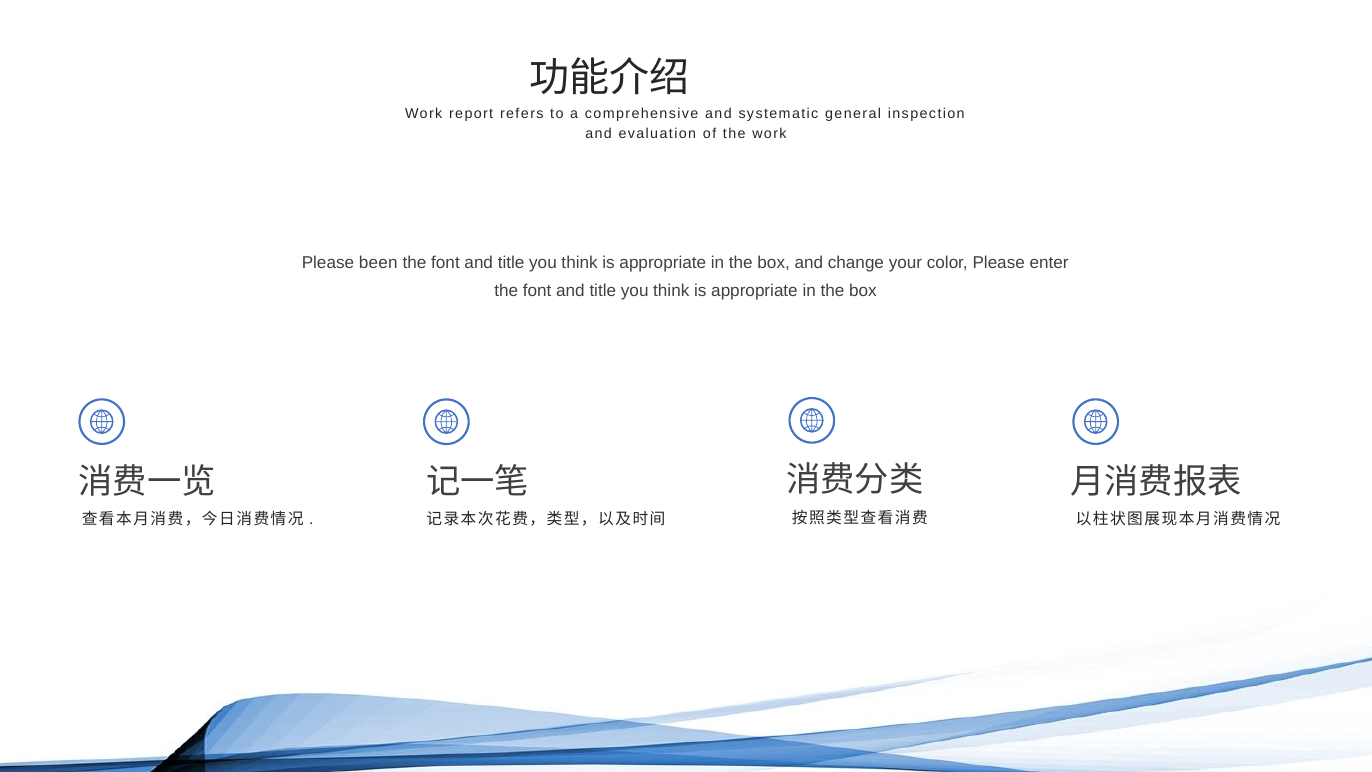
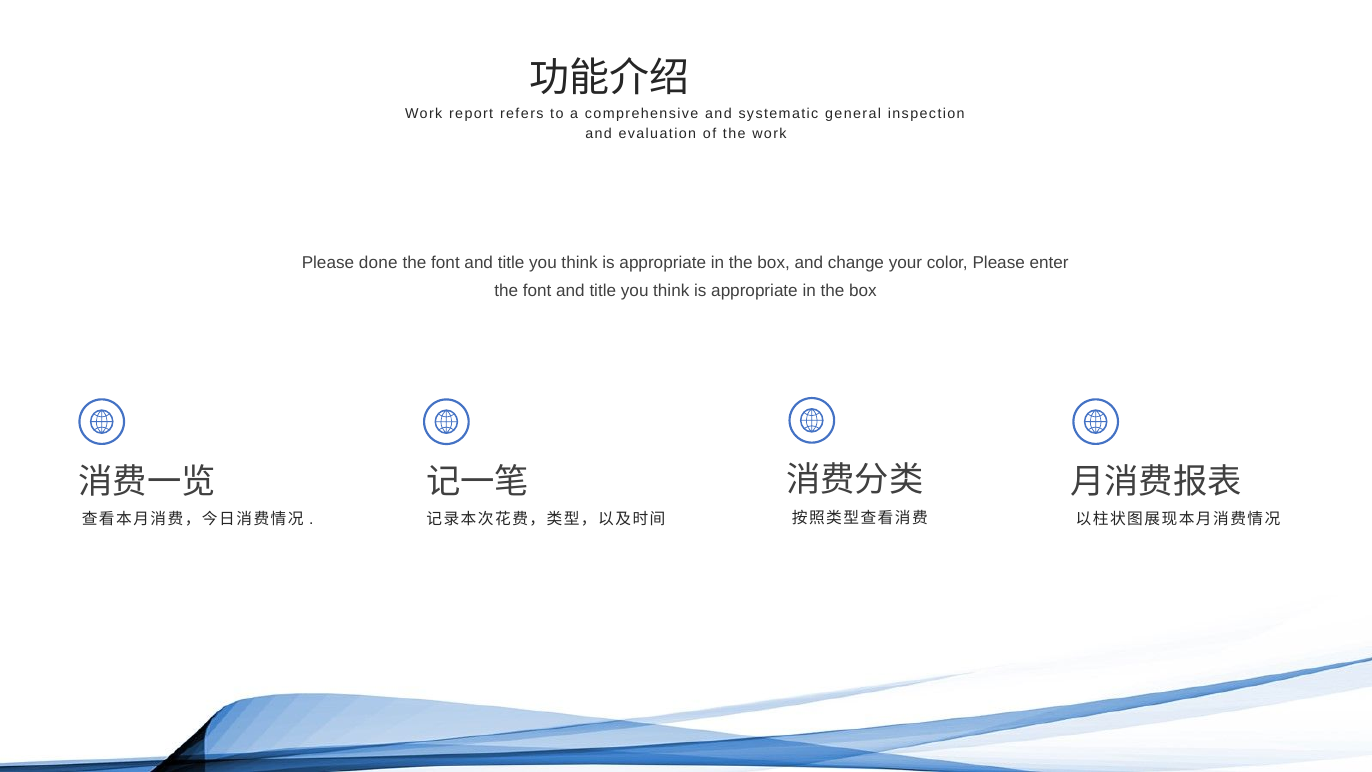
been: been -> done (378, 262)
